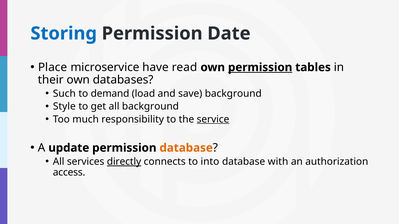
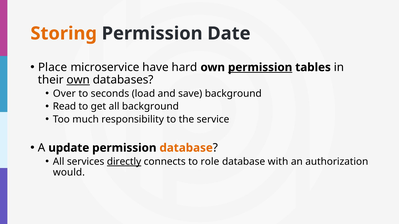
Storing colour: blue -> orange (64, 34)
read: read -> hard (185, 67)
own underline: none -> present (78, 80)
Such: Such -> Over (64, 94)
demand: demand -> seconds (110, 94)
Style: Style -> Read (64, 107)
service underline: present -> none (213, 119)
into: into -> role (210, 162)
access: access -> would (69, 173)
